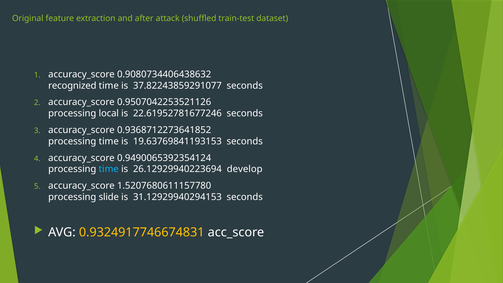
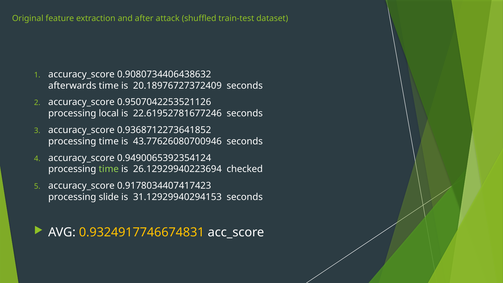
recognized: recognized -> afterwards (72, 86)
37.82243859291077: 37.82243859291077 -> 20.18976727372409 (177, 86)
19.63769841193153: 19.63769841193153 -> 43.77626080700946 (177, 141)
time colour: light blue -> light green (109, 169)
develop: develop -> checked (245, 169)
1.5207680611157780: 1.5207680611157780 -> 0.9178034407417423 (164, 186)
